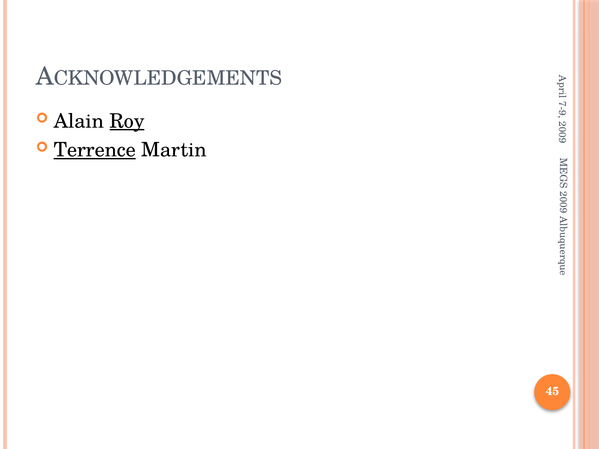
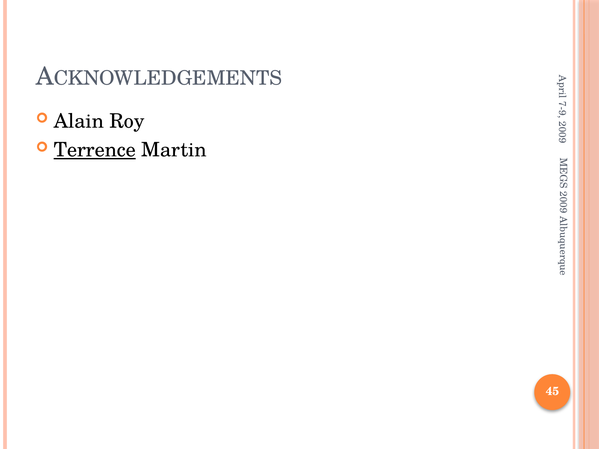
Roy underline: present -> none (127, 121)
